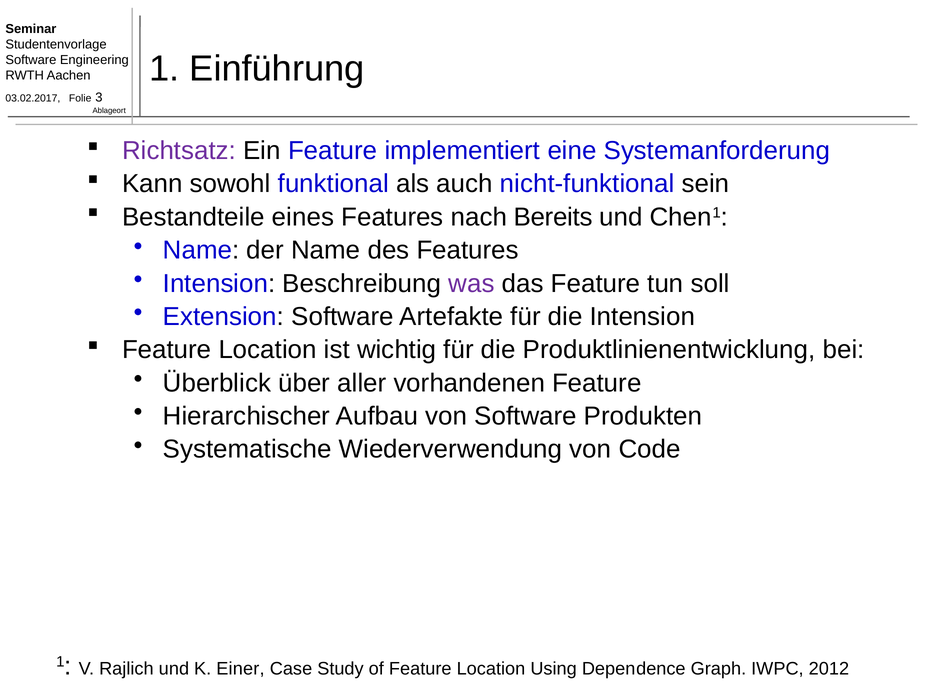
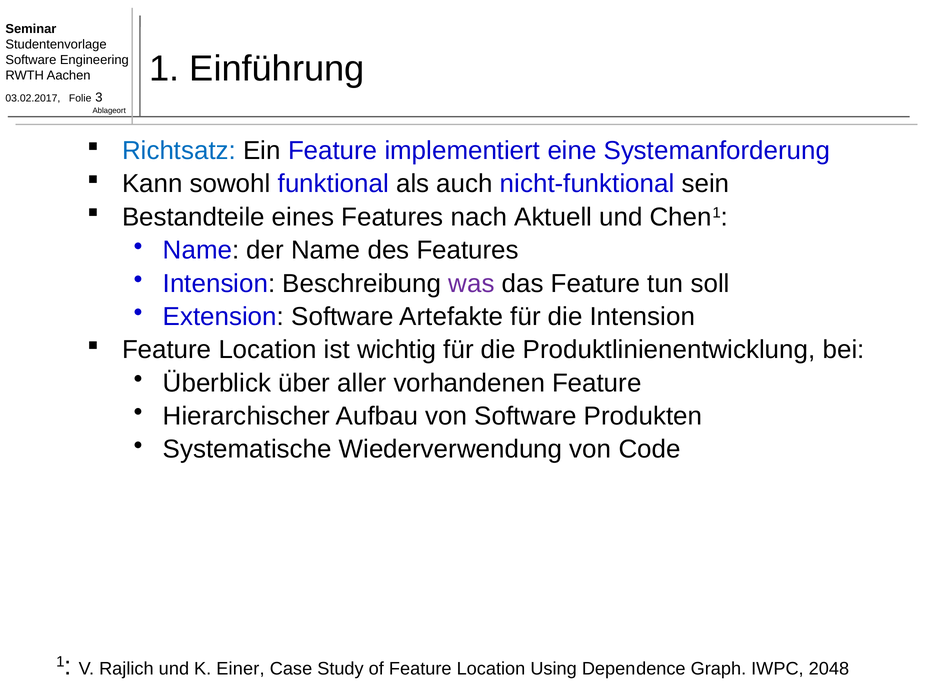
Richtsatz colour: purple -> blue (179, 151)
Bereits: Bereits -> Aktuell (553, 217)
2012: 2012 -> 2048 (829, 668)
